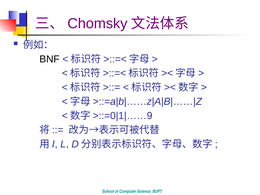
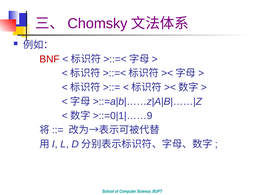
BNF colour: black -> red (50, 59)
